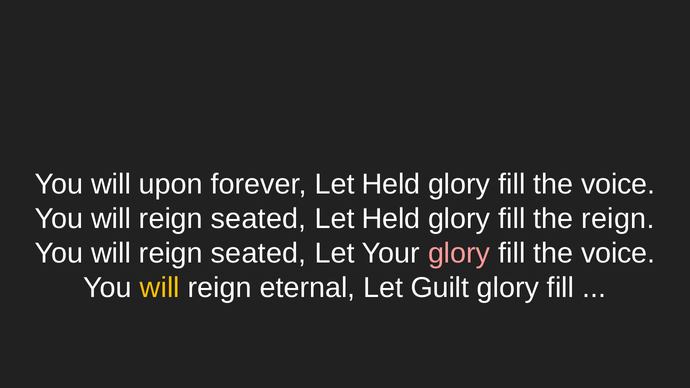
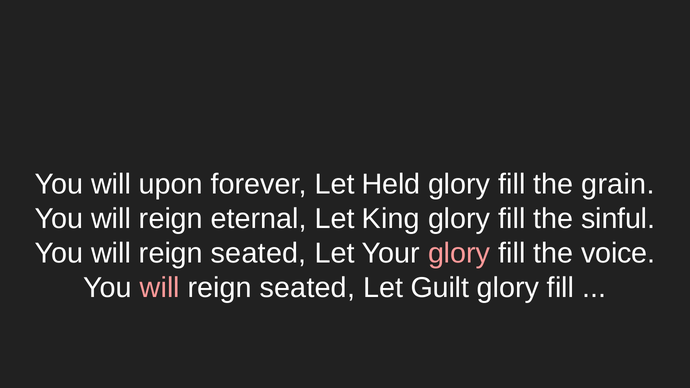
voice: voice -> grain (618, 184)
seated: seated -> eternal (259, 219)
Held: Held -> King (391, 219)
the reign: reign -> sinful (618, 219)
will colour: yellow -> pink (160, 288)
eternal: eternal -> seated (307, 288)
